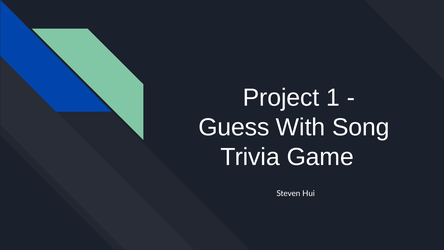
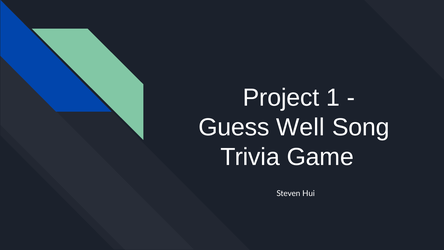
With: With -> Well (300, 127)
